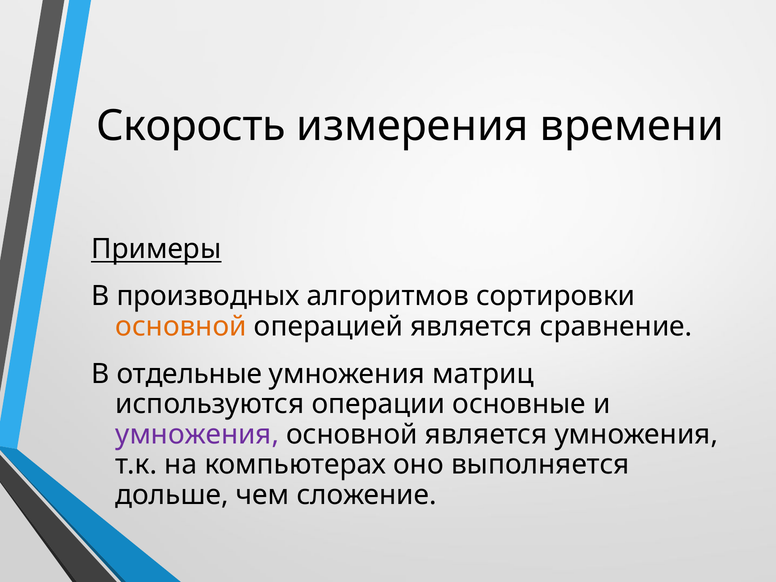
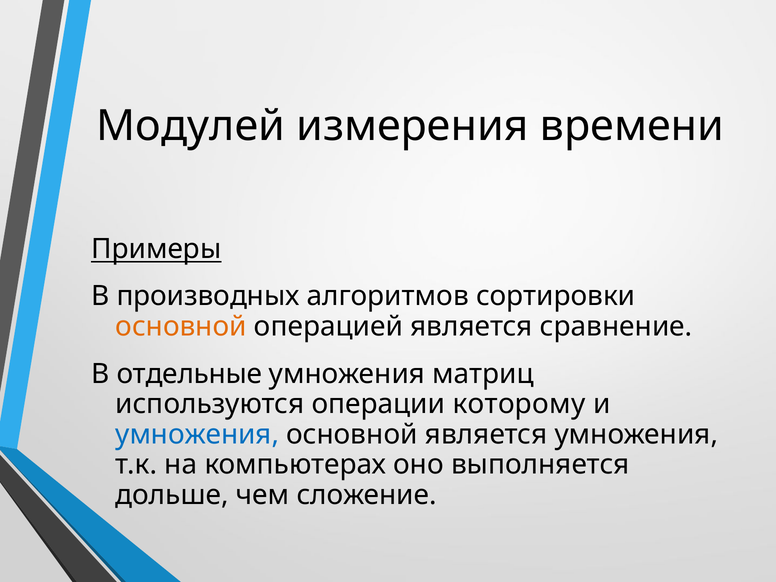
Скорость: Скорость -> Модулей (191, 126)
основные: основные -> которому (519, 404)
умножения colour: purple -> blue (197, 434)
